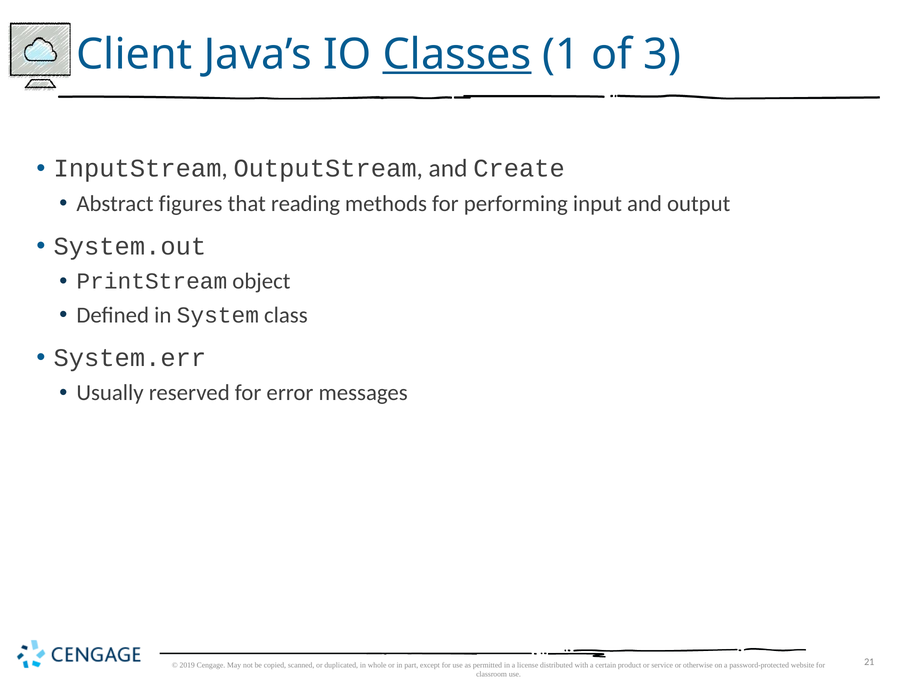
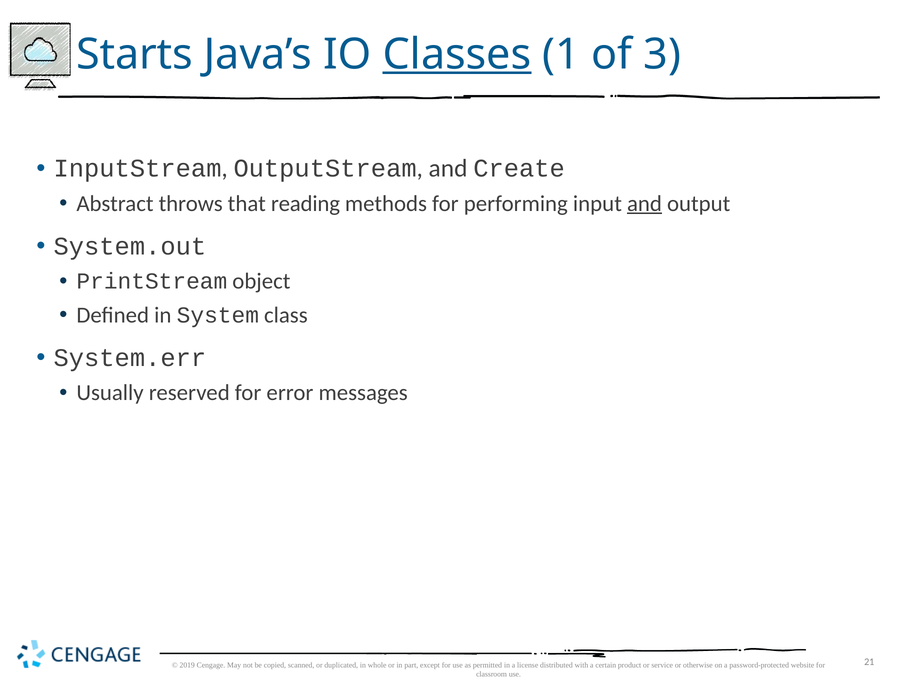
Client: Client -> Starts (134, 54)
figures: figures -> throws (191, 204)
and underline: none -> present (644, 204)
